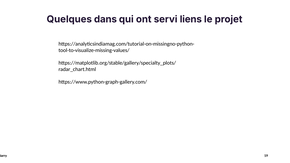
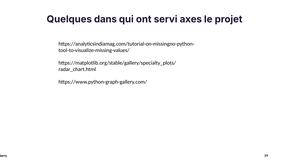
liens: liens -> axes (191, 19)
